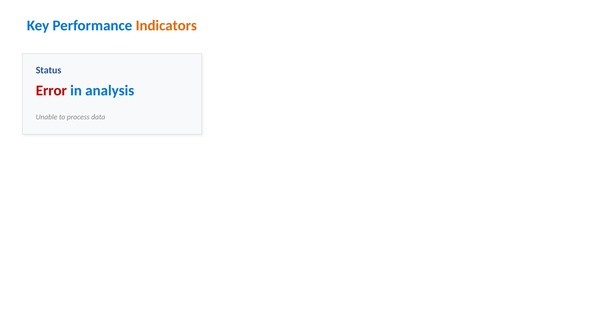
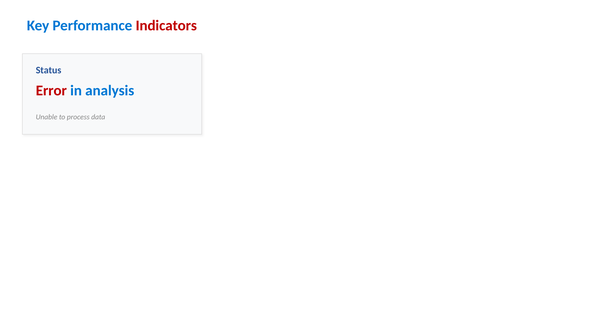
Indicators colour: orange -> red (166, 26)
